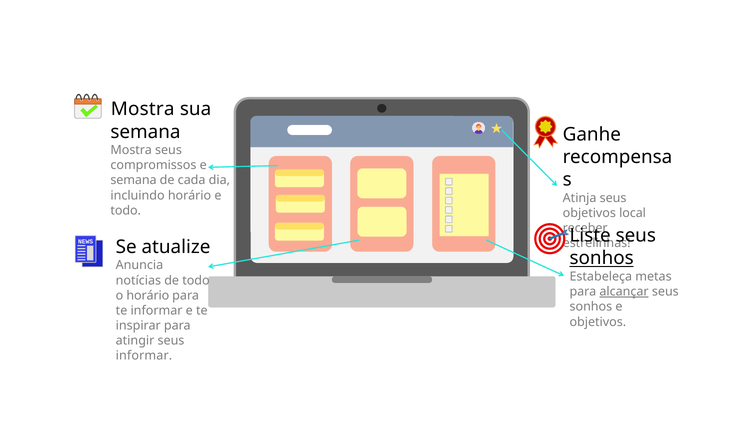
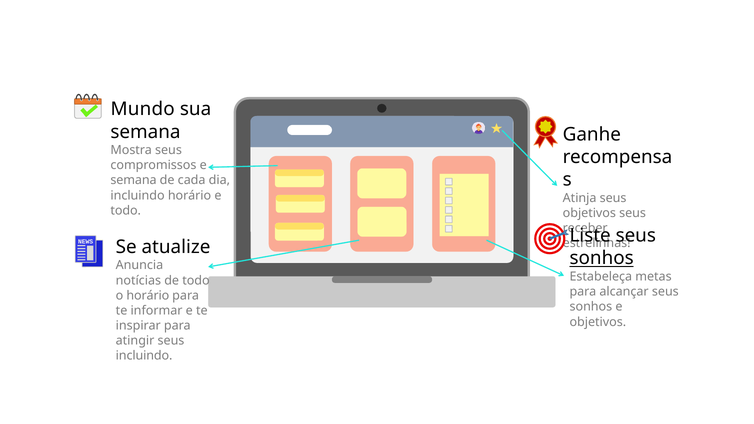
Mostra: Mostra -> Mundo (143, 109)
objetivos local: local -> seus (633, 213)
alcançar underline: present -> none (624, 292)
informar: informar -> incluindo (144, 356)
